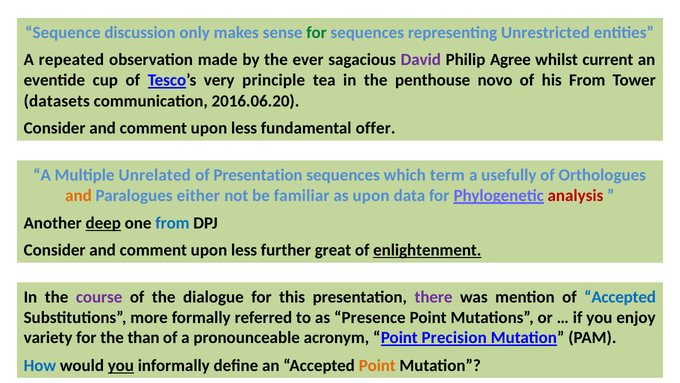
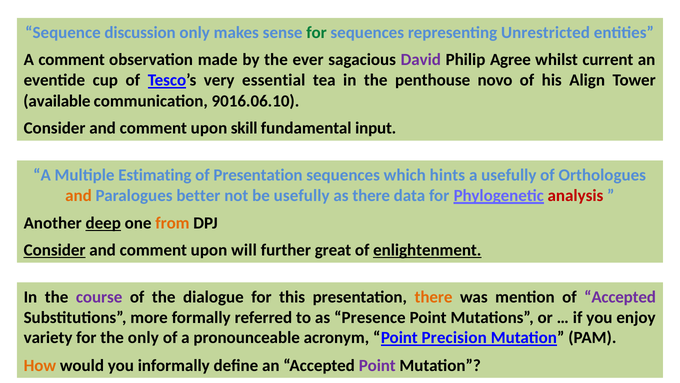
A repeated: repeated -> comment (72, 60)
principle: principle -> essential (274, 80)
his From: From -> Align (587, 80)
datasets: datasets -> available (57, 101)
2016.06.20: 2016.06.20 -> 9016.06.10 (255, 101)
less: less -> skill (244, 128)
offer: offer -> input (376, 128)
Unrelated: Unrelated -> Estimating (155, 175)
term: term -> hints (447, 175)
either: either -> better (198, 195)
be familiar: familiar -> usefully (302, 195)
as upon: upon -> there (371, 195)
from colour: blue -> orange (172, 223)
Consider underline: none -> present (55, 250)
less: less -> will (244, 250)
there colour: purple -> orange (434, 297)
Accepted colour: blue -> purple (620, 297)
the than: than -> only (143, 337)
How colour: blue -> orange (40, 365)
you underline: present -> none (121, 365)
Point colour: orange -> purple (377, 365)
